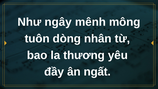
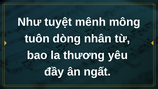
ngây: ngây -> tuyệt (58, 22)
